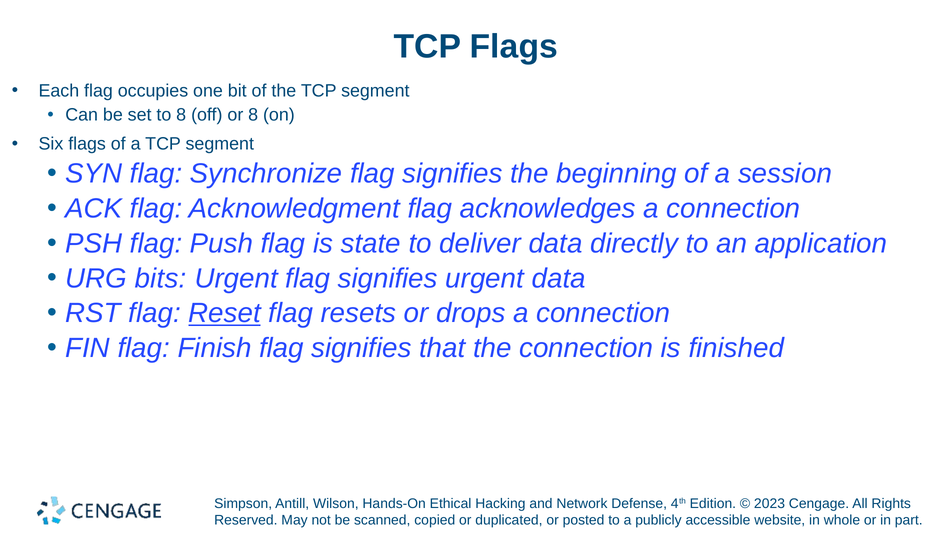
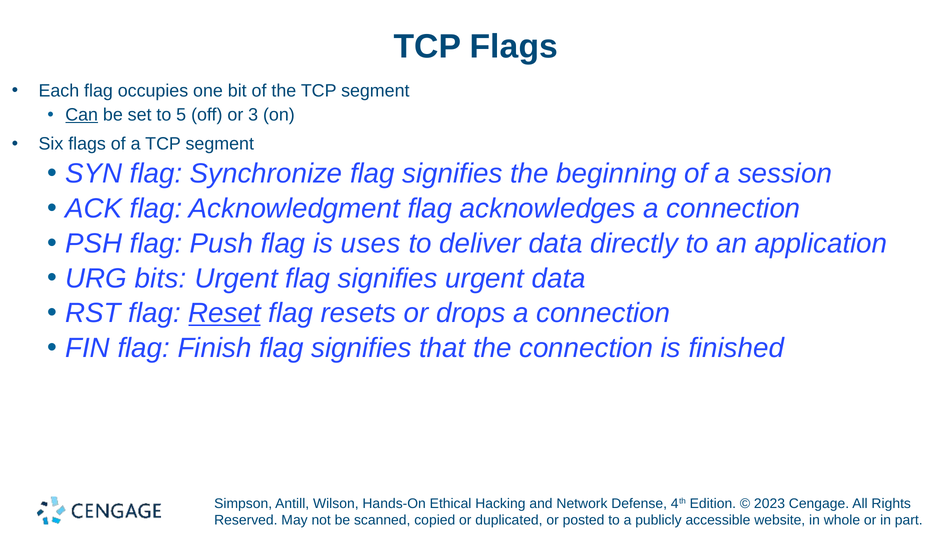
Can underline: none -> present (82, 115)
to 8: 8 -> 5 (181, 115)
or 8: 8 -> 3 (253, 115)
state: state -> uses (371, 243)
